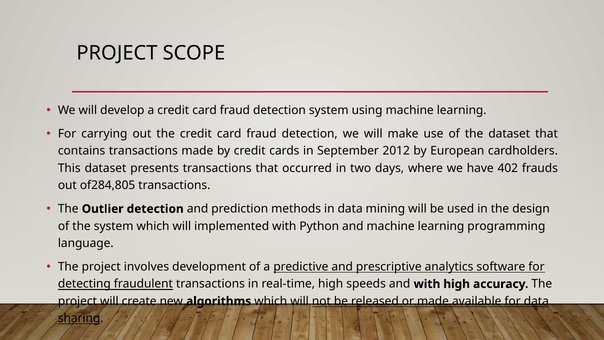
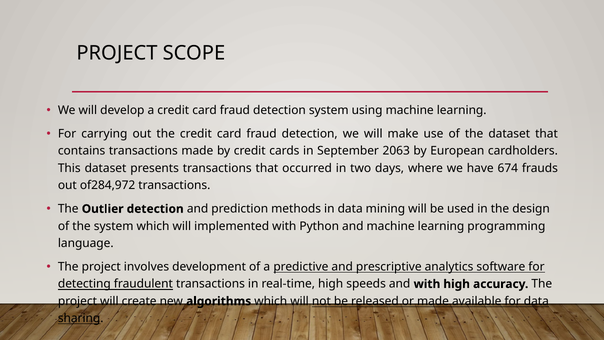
2012: 2012 -> 2063 (396, 151)
402: 402 -> 674 (508, 168)
of284,805: of284,805 -> of284,972 (108, 185)
